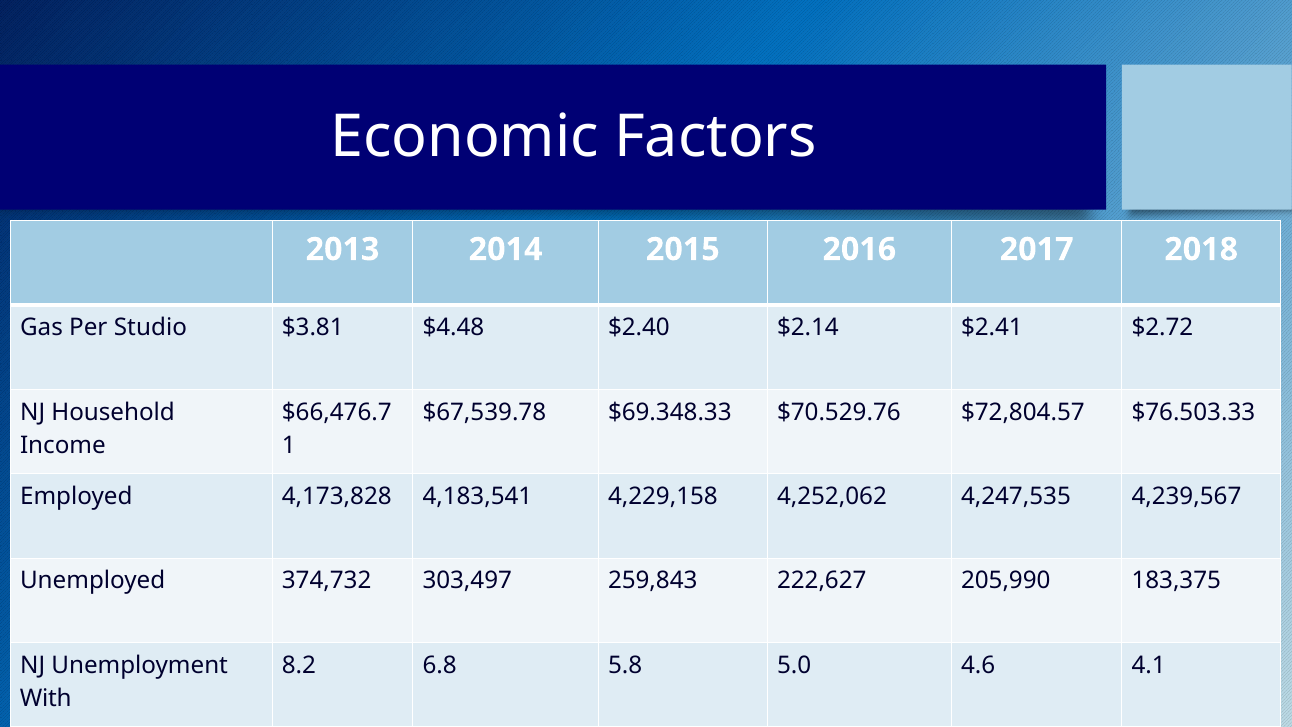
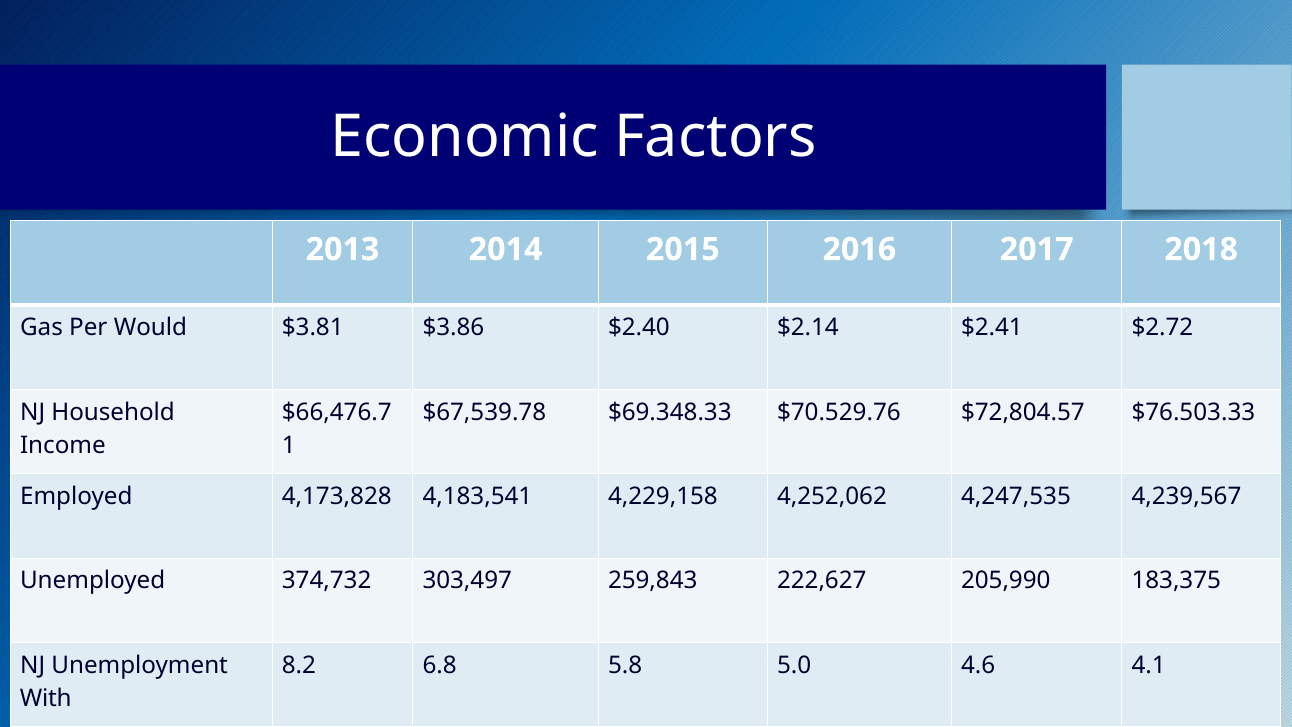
Studio: Studio -> Would (150, 328)
$4.48: $4.48 -> $3.86 (453, 328)
